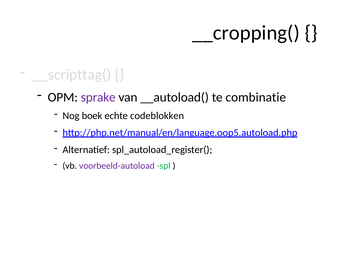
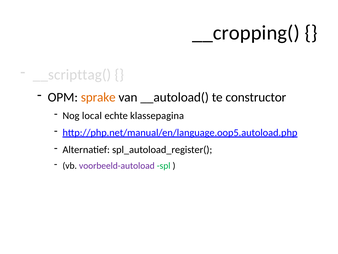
sprake colour: purple -> orange (98, 97)
combinatie: combinatie -> constructor (256, 97)
boek: boek -> local (92, 115)
codeblokken: codeblokken -> klassepagina (157, 115)
